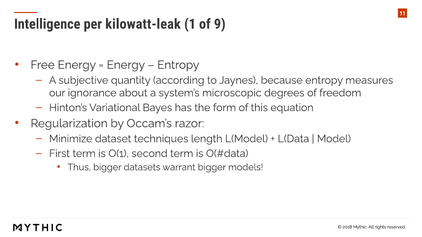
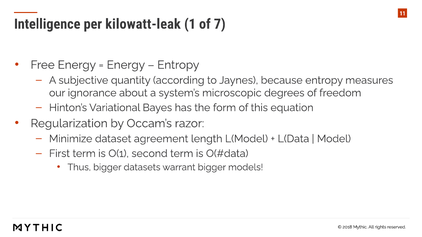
9: 9 -> 7 (220, 24)
techniques: techniques -> agreement (161, 139)
